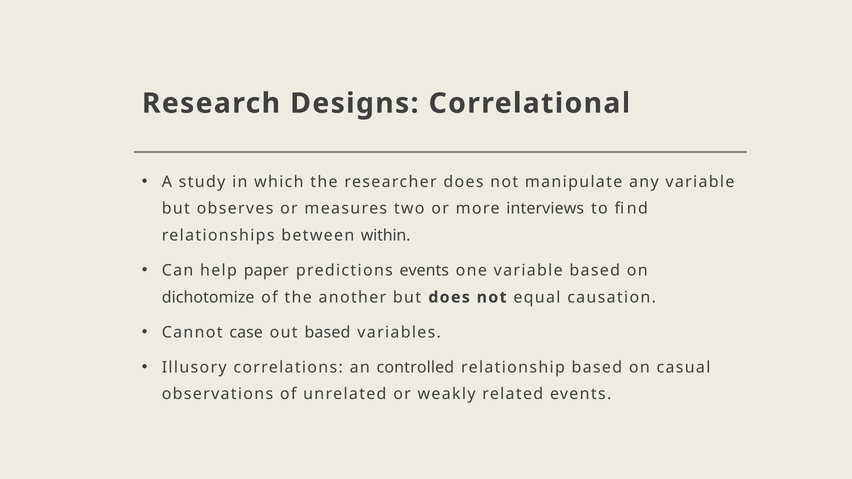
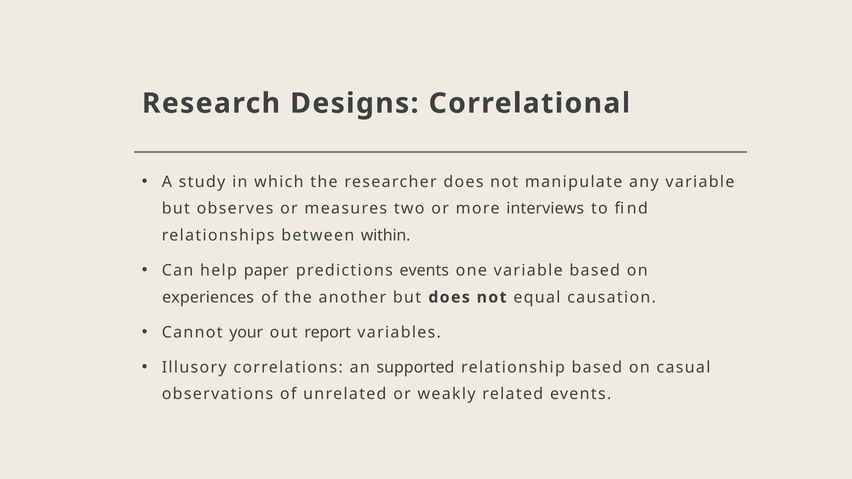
dichotomize: dichotomize -> experiences (208, 297)
case: case -> your (246, 333)
out based: based -> report (328, 333)
controlled: controlled -> supported (415, 368)
